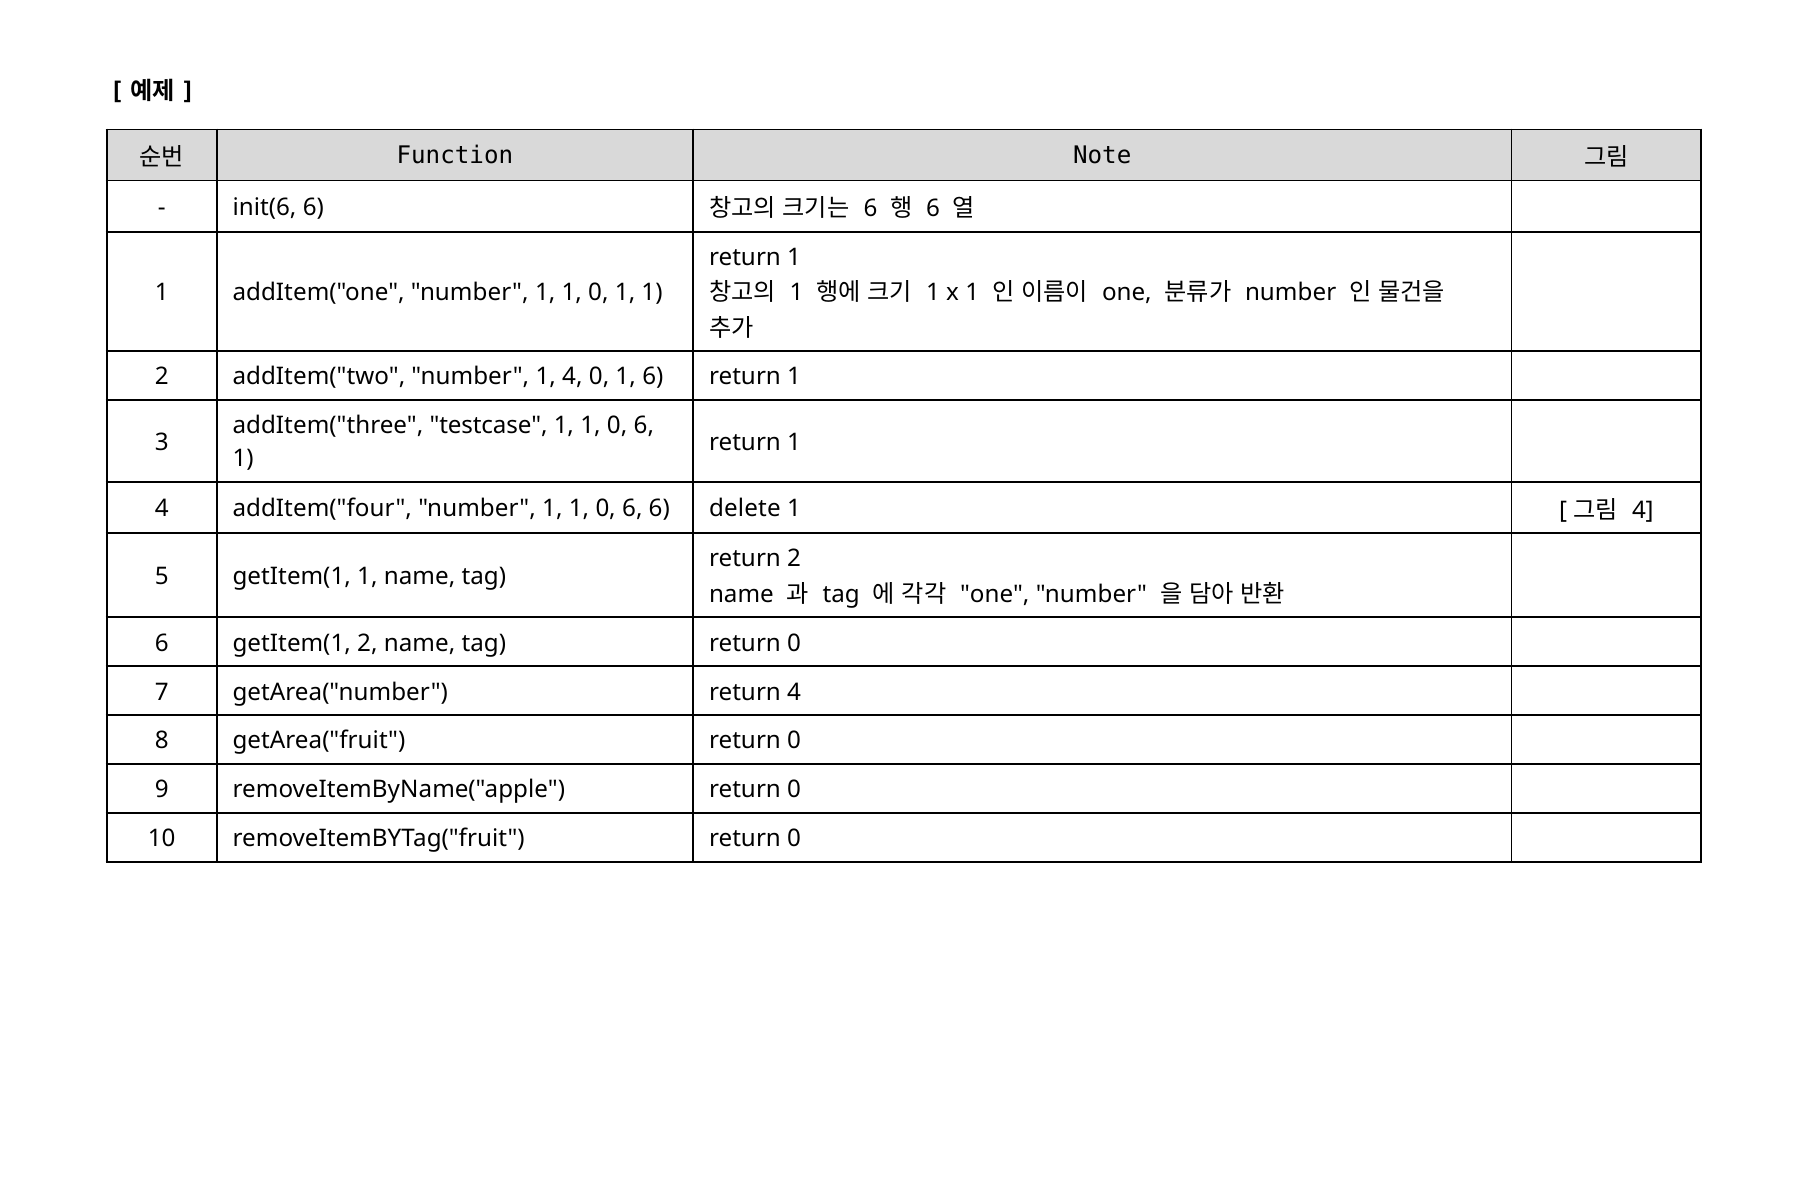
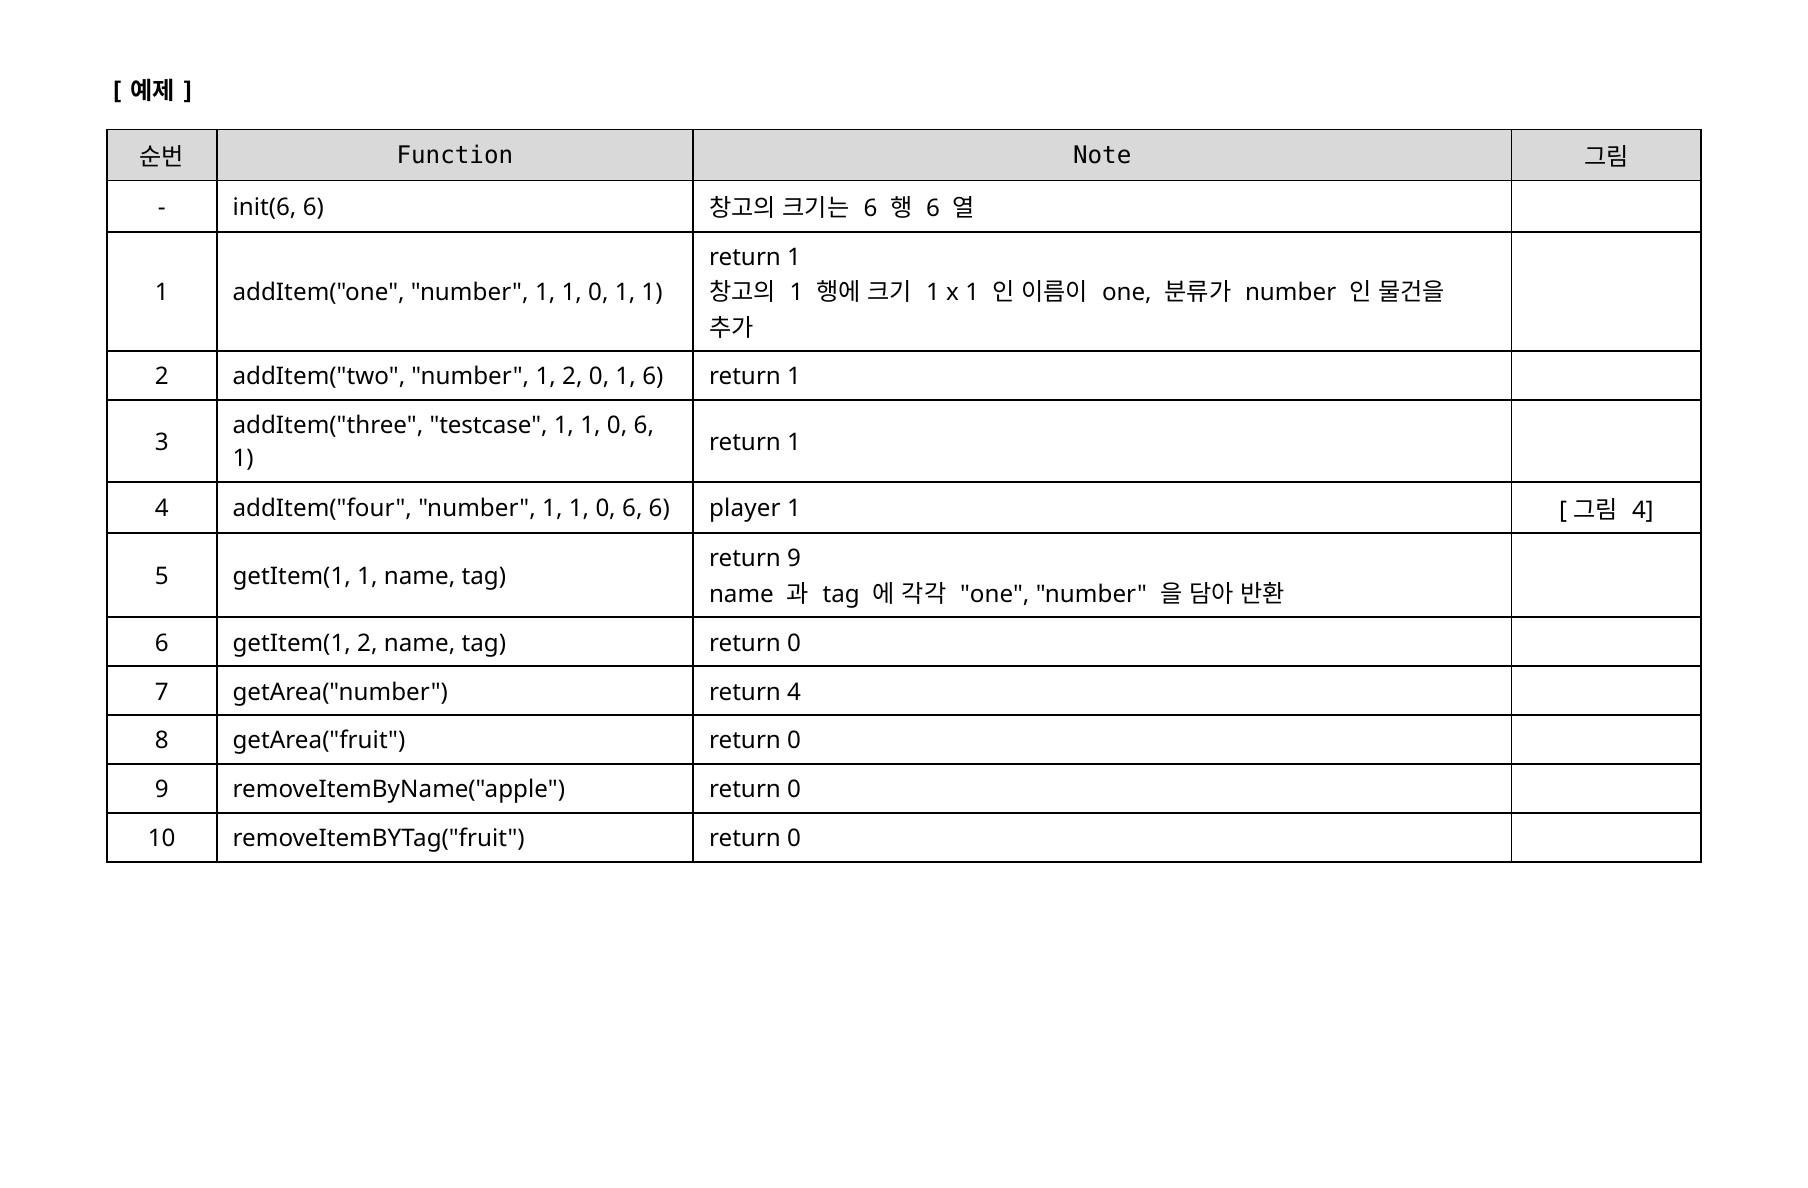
number 1 4: 4 -> 2 (572, 377)
delete: delete -> player (745, 509)
return 2: 2 -> 9 (794, 559)
